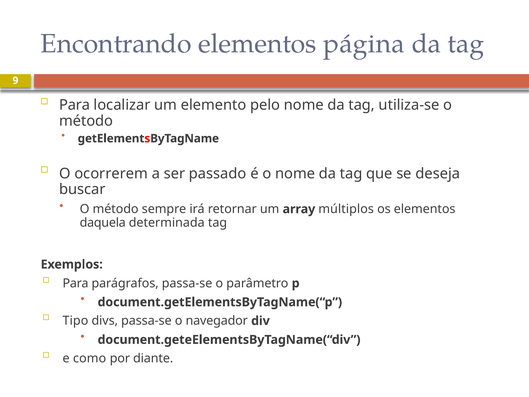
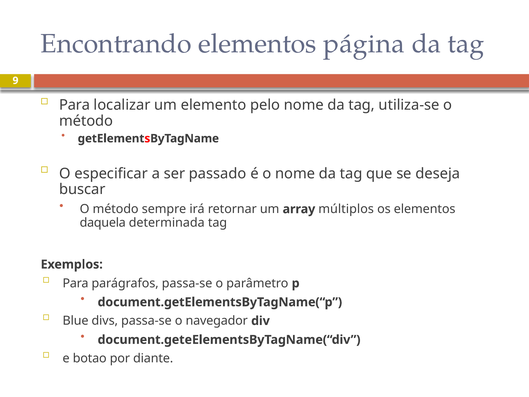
ocorrerem: ocorrerem -> especificar (111, 173)
Tipo: Tipo -> Blue (76, 321)
como: como -> botao (90, 358)
